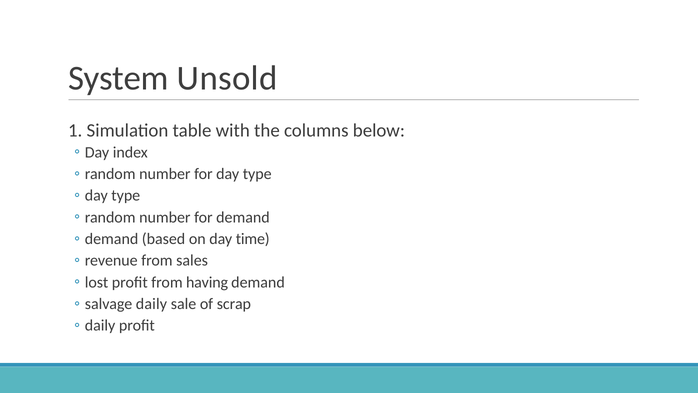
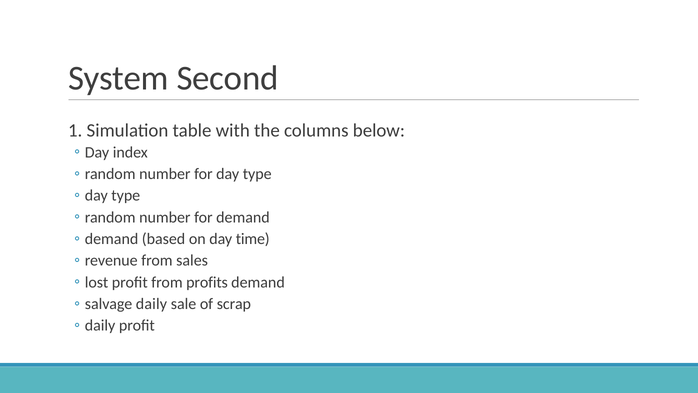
Unsold: Unsold -> Second (228, 78)
having: having -> profits (207, 282)
